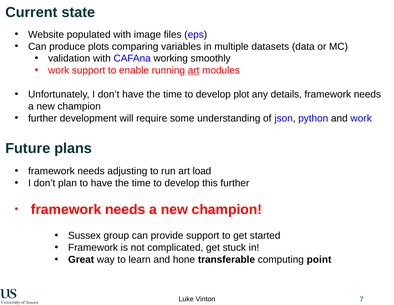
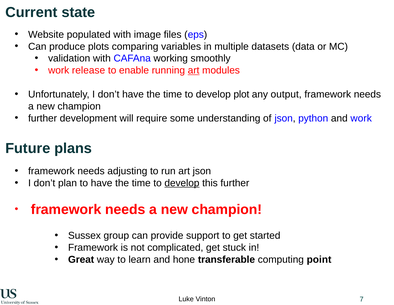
work support: support -> release (89, 70)
details: details -> output (286, 94)
art load: load -> json (202, 171)
develop underline: none -> present (182, 183)
